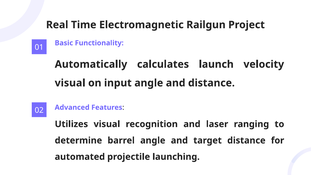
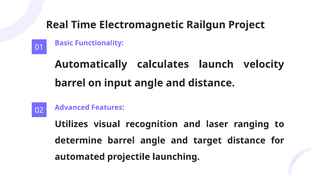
visual: visual -> barrel (70, 83)
